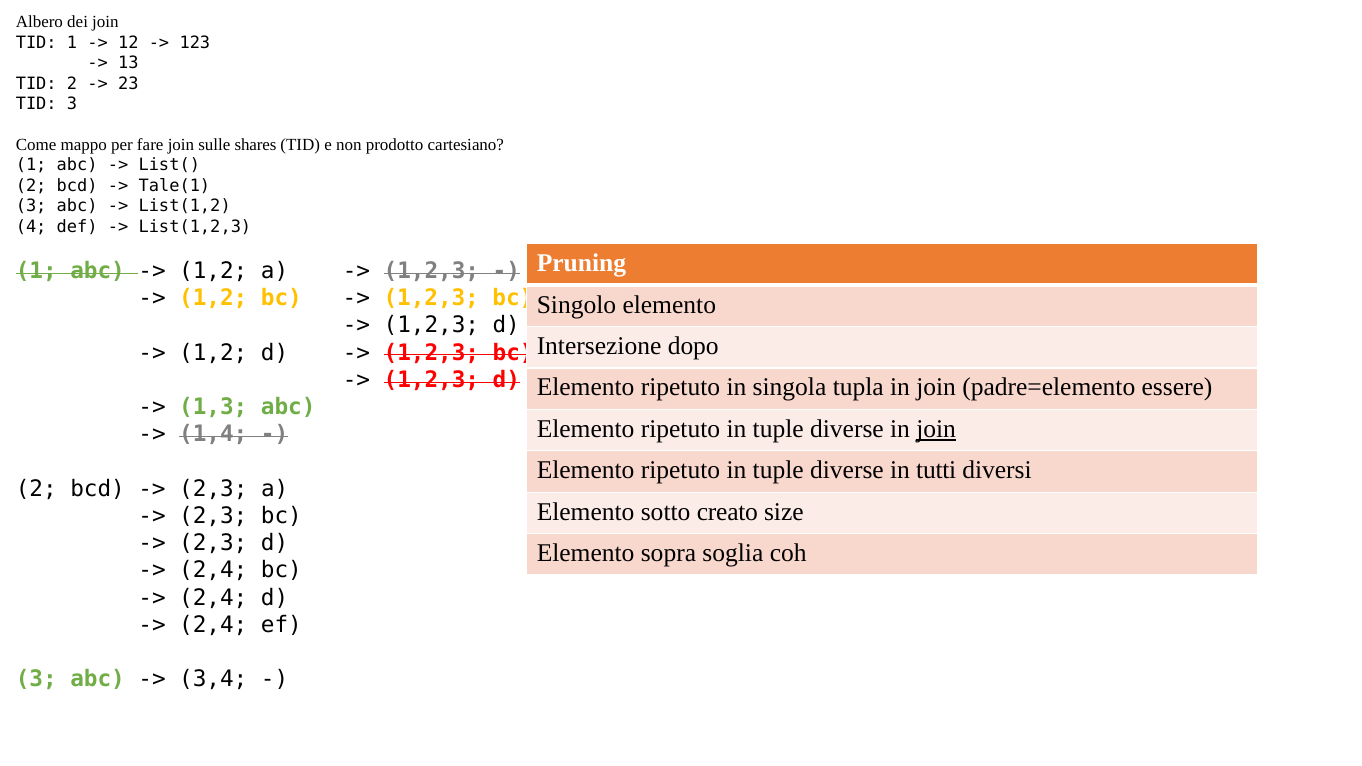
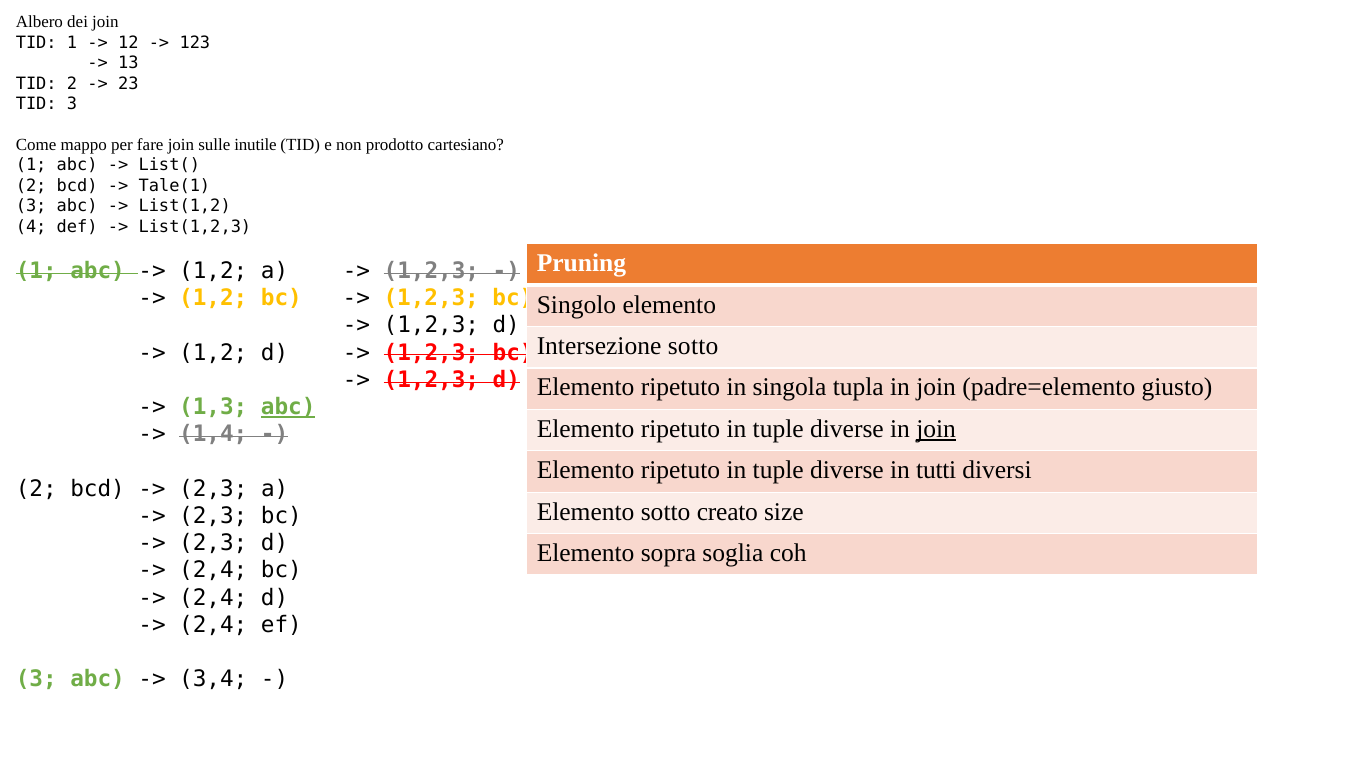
shares: shares -> inutile (256, 145)
Intersezione dopo: dopo -> sotto (693, 346)
essere: essere -> giusto (1177, 388)
abc underline: none -> present (288, 407)
